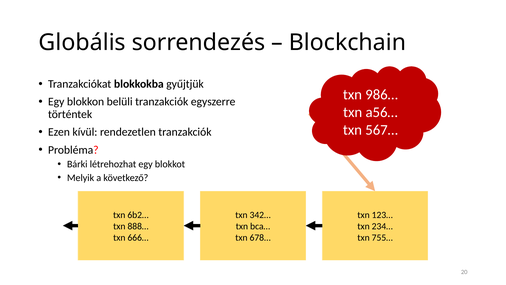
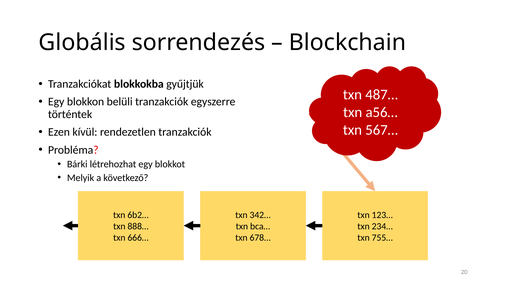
986…: 986… -> 487… (382, 94)
